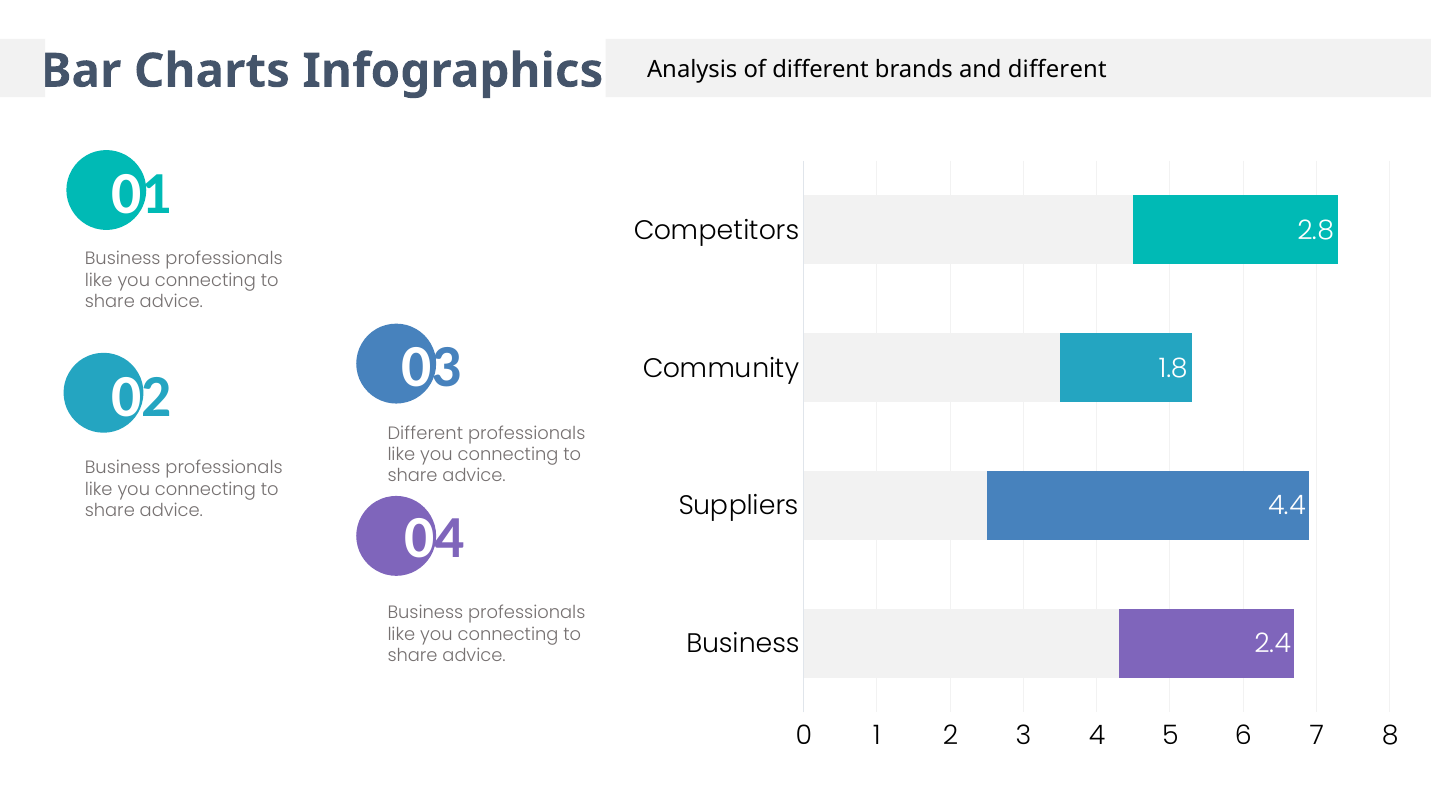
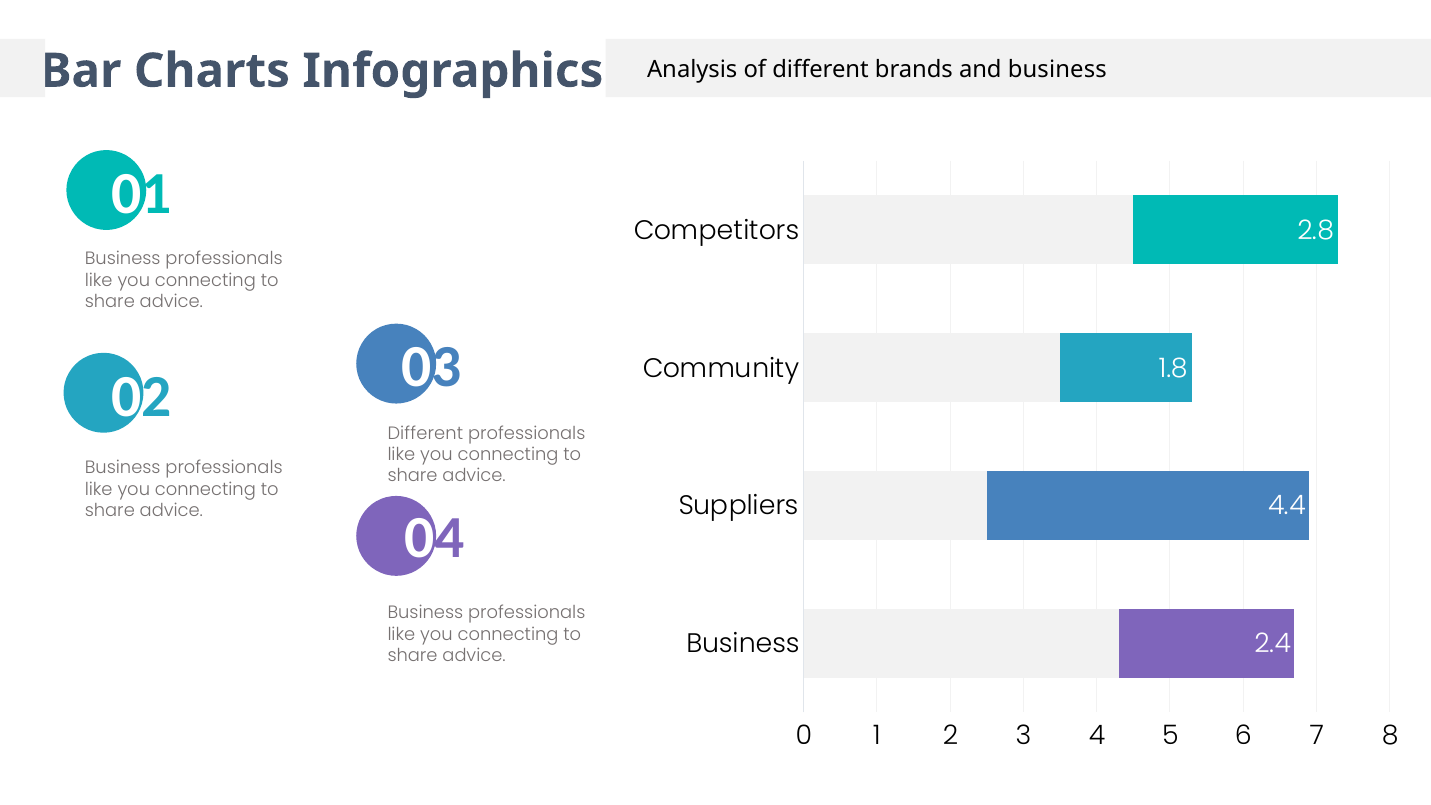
and different: different -> business (1057, 69)
